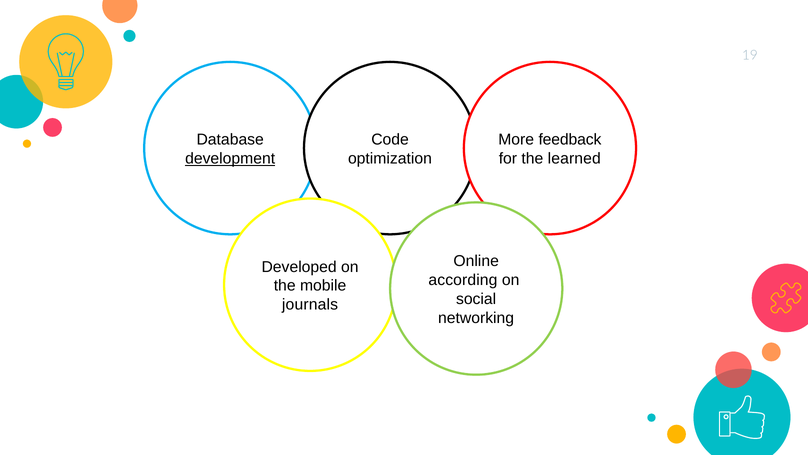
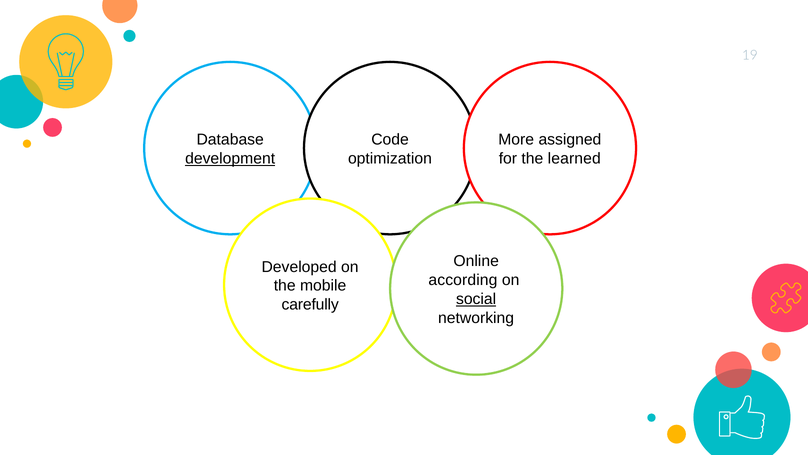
feedback: feedback -> assigned (570, 140)
social underline: none -> present (476, 299)
journals: journals -> carefully (310, 304)
